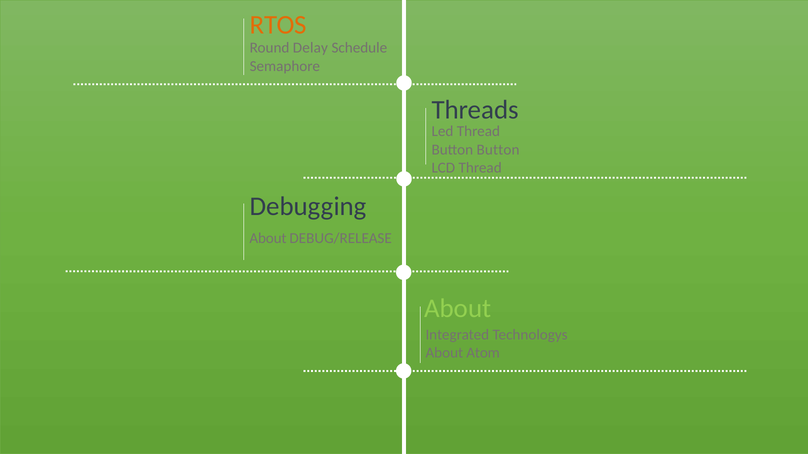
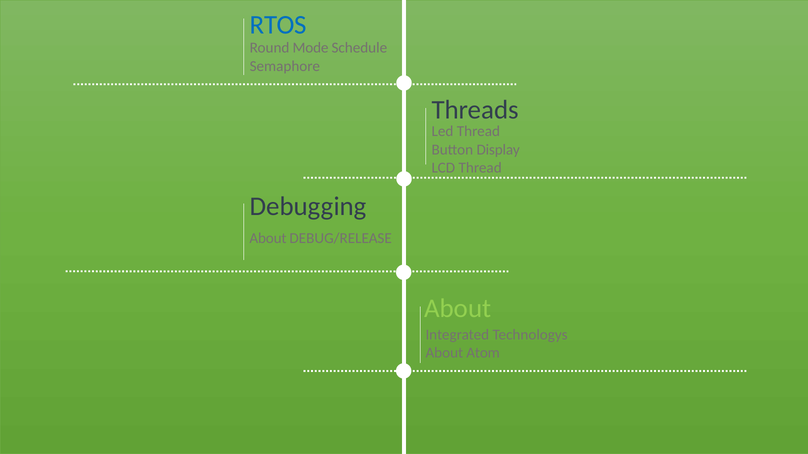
RTOS colour: orange -> blue (278, 25)
Delay: Delay -> Mode (311, 48)
Button Button: Button -> Display (498, 150)
